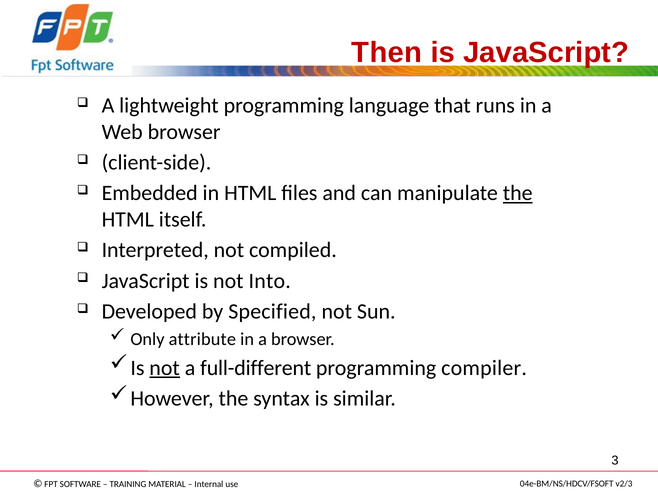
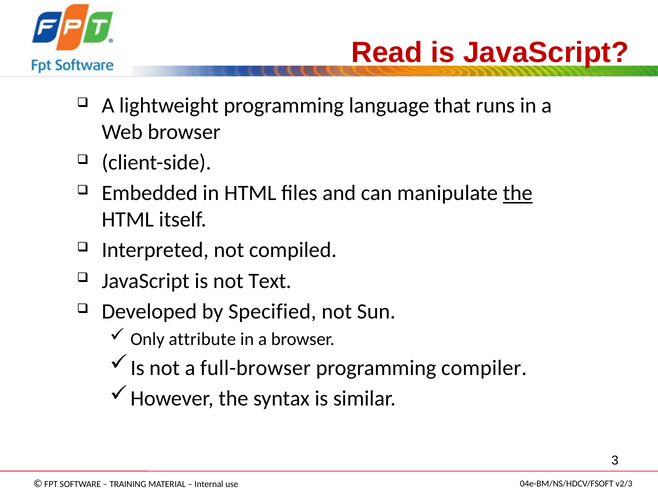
Then: Then -> Read (387, 53)
Into: Into -> Text (270, 281)
not underline: present -> none (165, 368)
full-different: full-different -> full-browser (256, 368)
